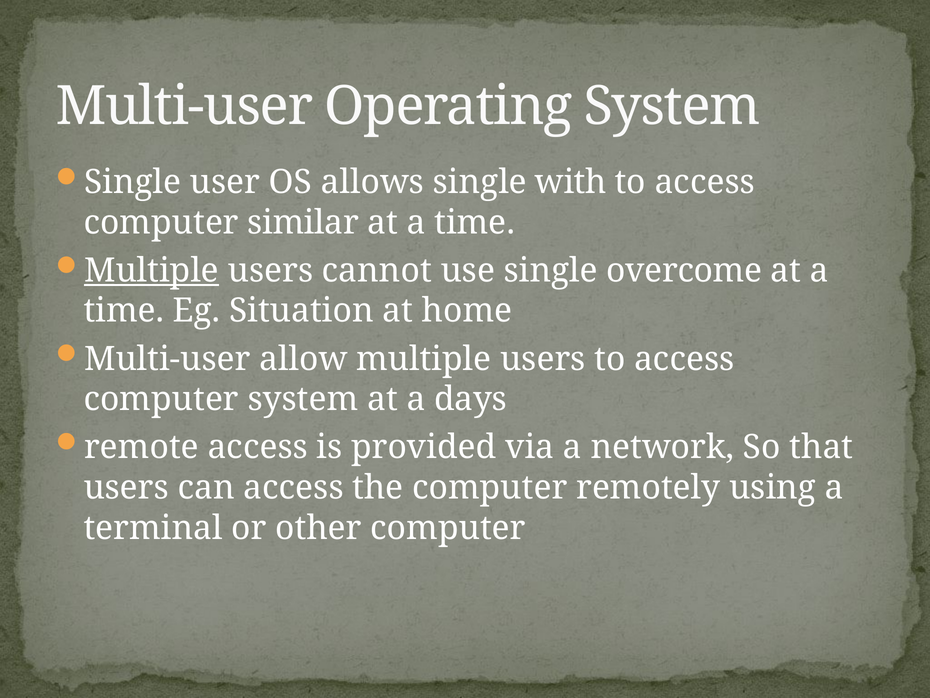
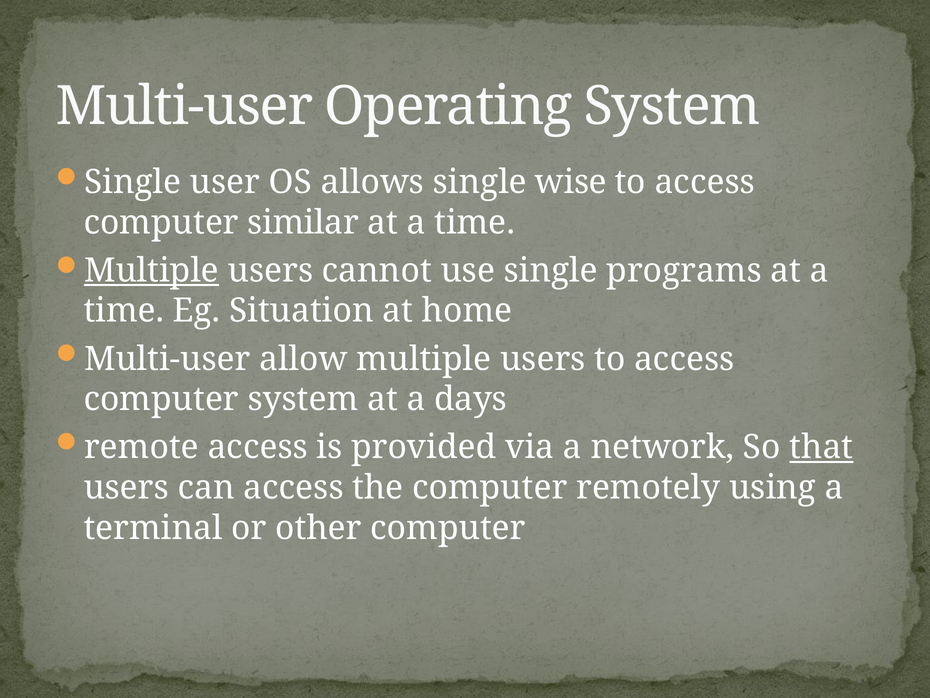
with: with -> wise (571, 182)
overcome: overcome -> programs (684, 270)
that underline: none -> present (821, 447)
